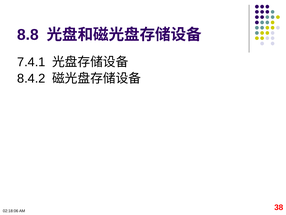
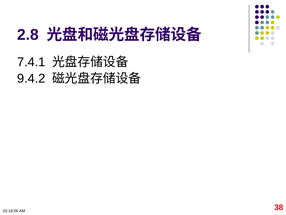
8.8: 8.8 -> 2.8 (28, 35)
8.4.2: 8.4.2 -> 9.4.2 (31, 78)
